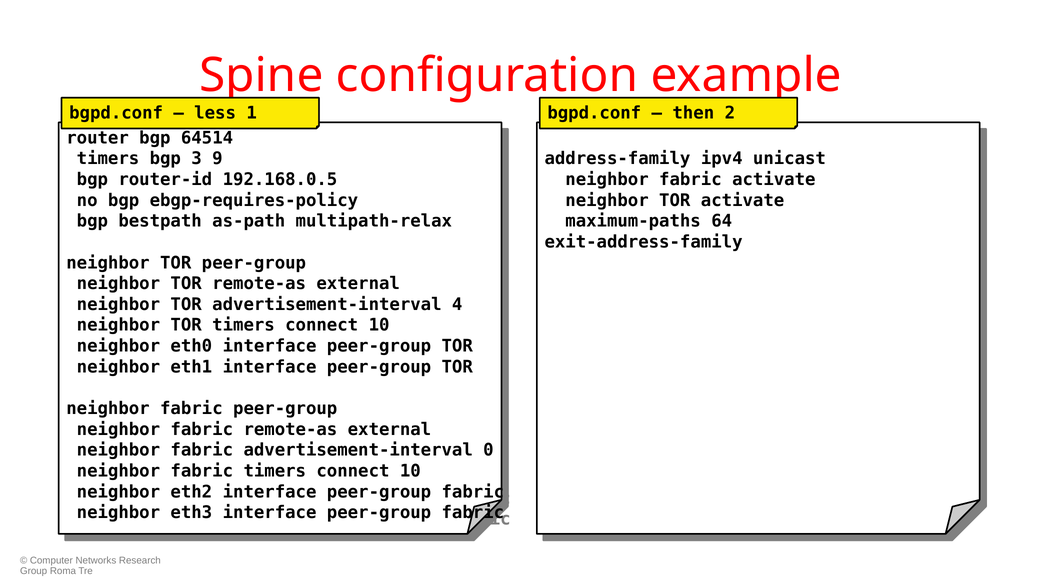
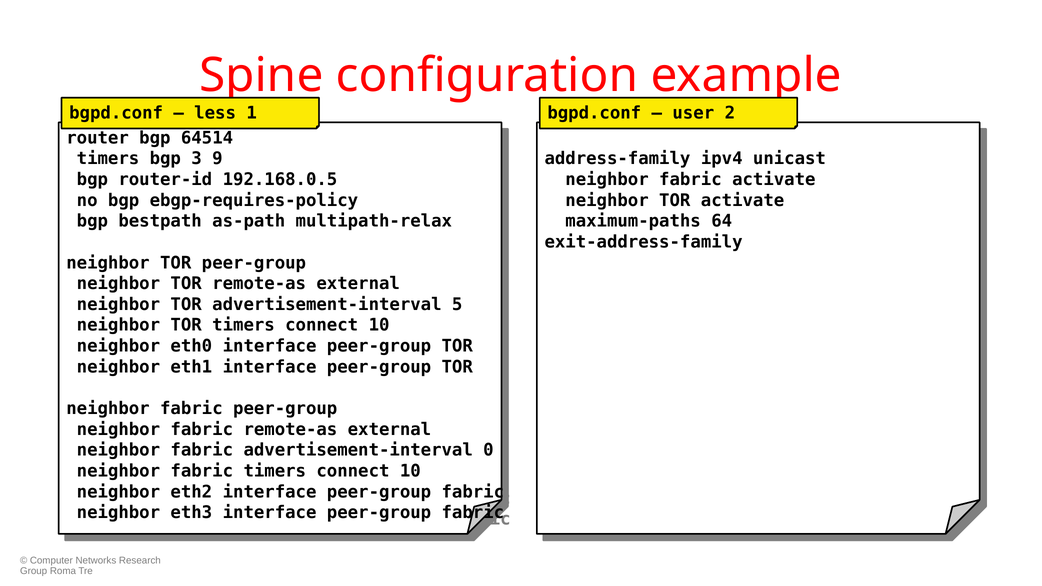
then: then -> user (693, 113)
4: 4 -> 5 (457, 305)
